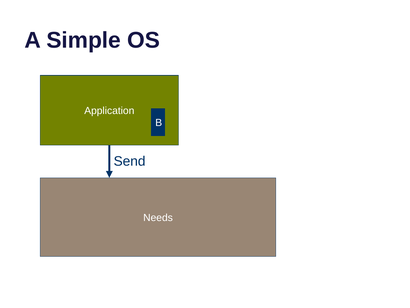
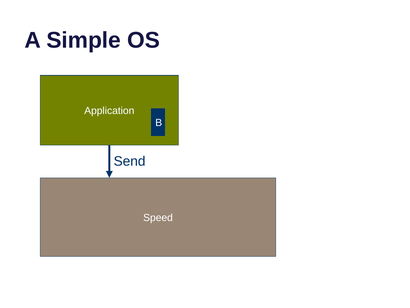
Needs: Needs -> Speed (158, 218)
